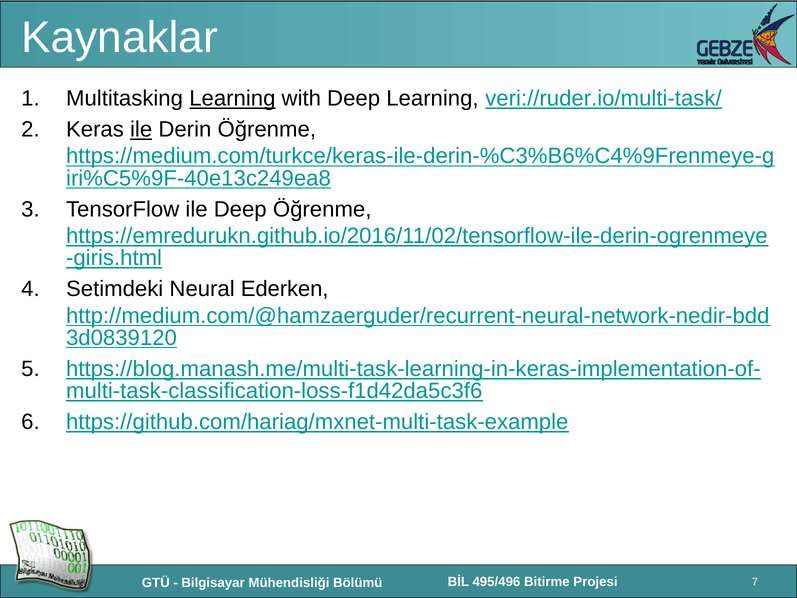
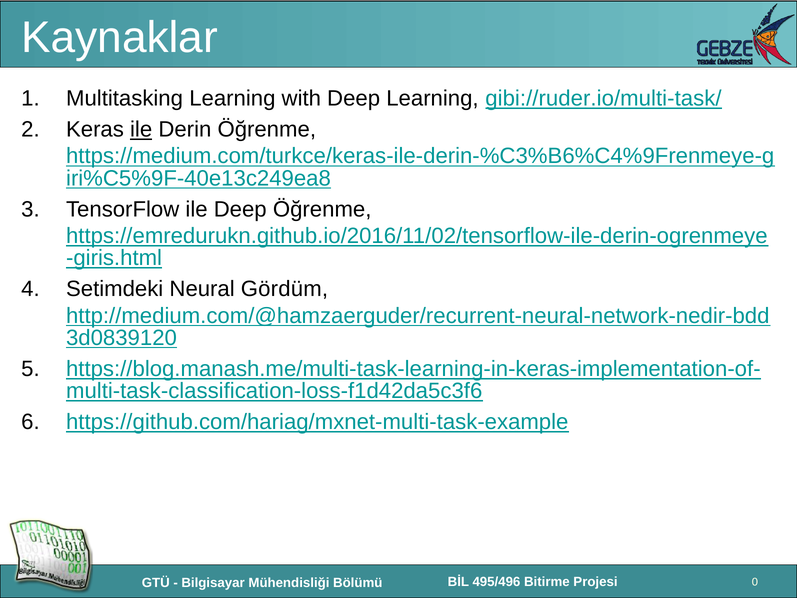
Learning underline: present -> none (232, 99)
veri://ruder.io/multi-task/: veri://ruder.io/multi-task/ -> gibi://ruder.io/multi-task/ (603, 99)
Ederken: Ederken -> Gördüm (284, 289)
7: 7 -> 0 (755, 582)
